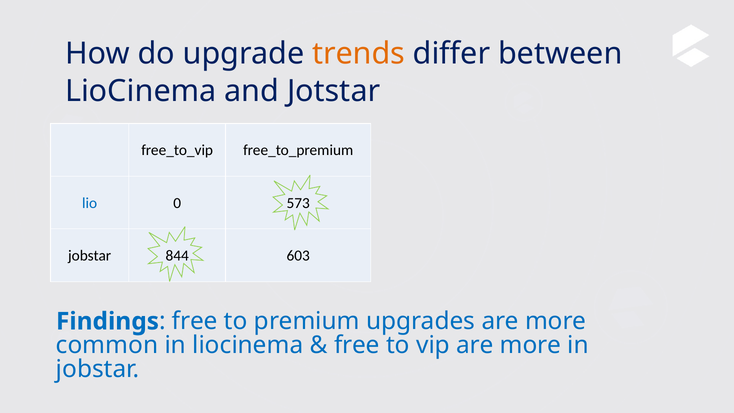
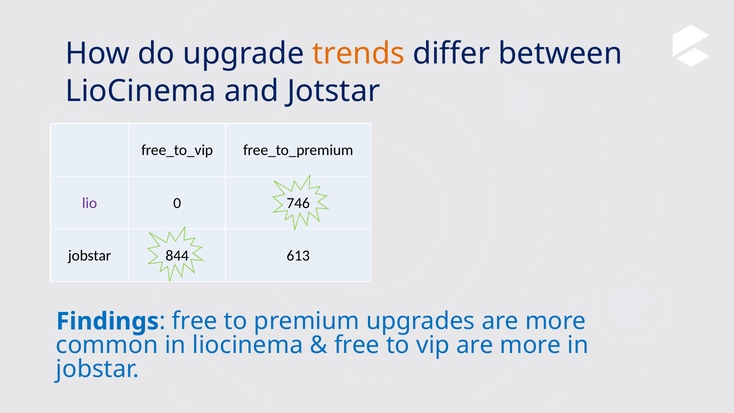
lio colour: blue -> purple (90, 203)
573: 573 -> 746 (298, 203)
603: 603 -> 613 (298, 256)
